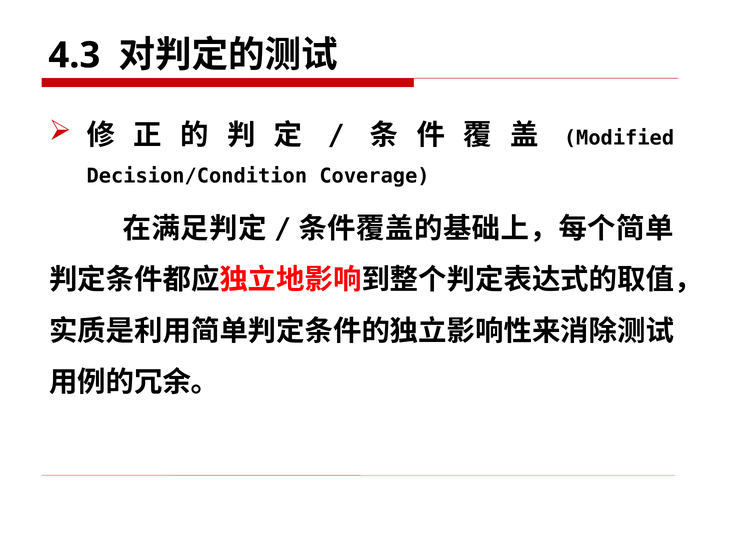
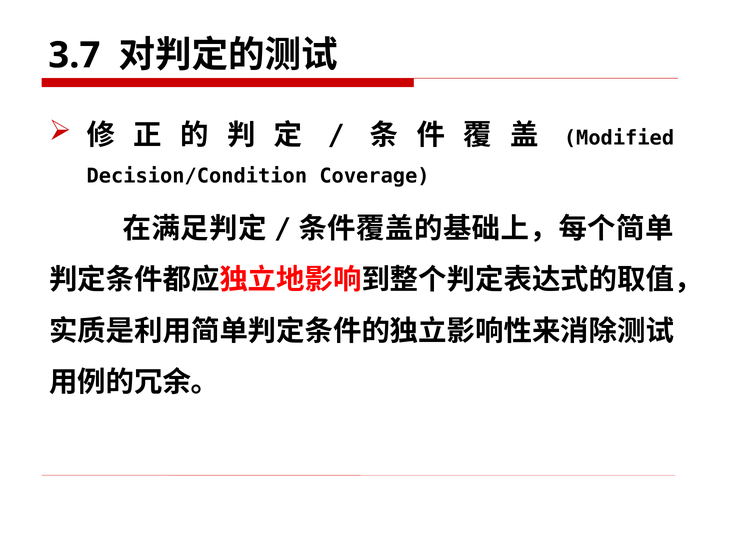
4.3: 4.3 -> 3.7 (74, 55)
